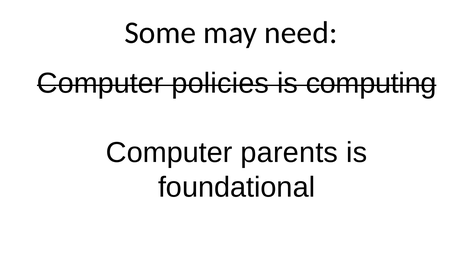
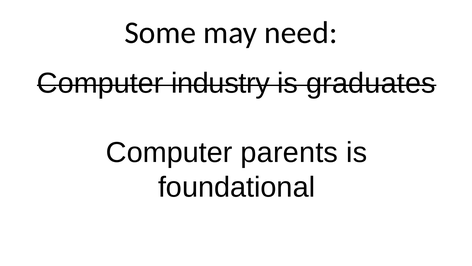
policies: policies -> industry (220, 83)
computing: computing -> graduates (371, 83)
